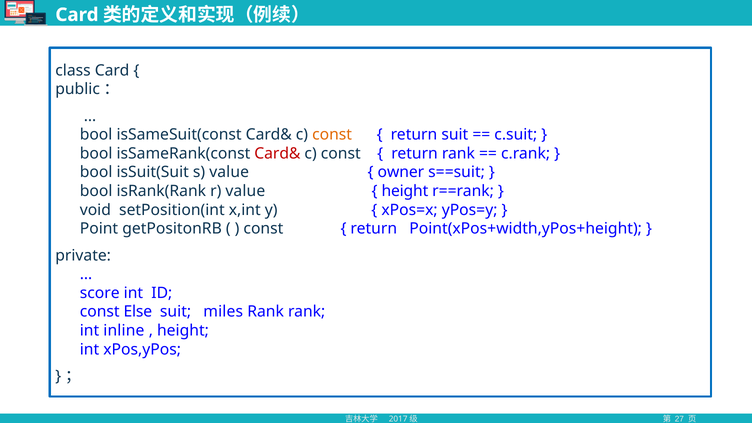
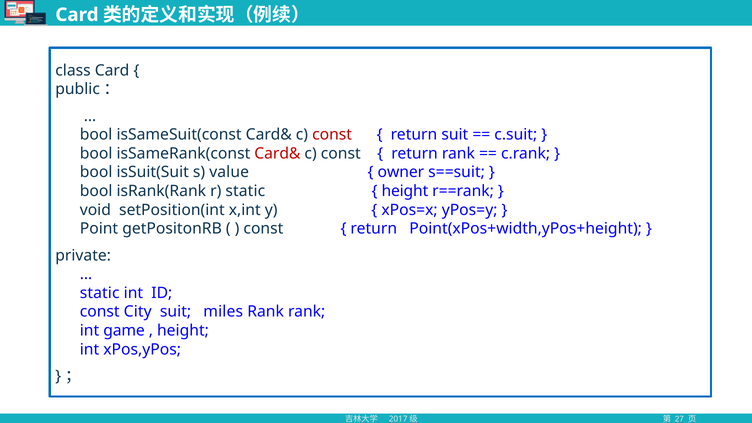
const colour: orange -> red (332, 135)
r value: value -> static (245, 191)
score: score -> static (100, 293)
Else: Else -> City (138, 312)
inline: inline -> game (124, 331)
